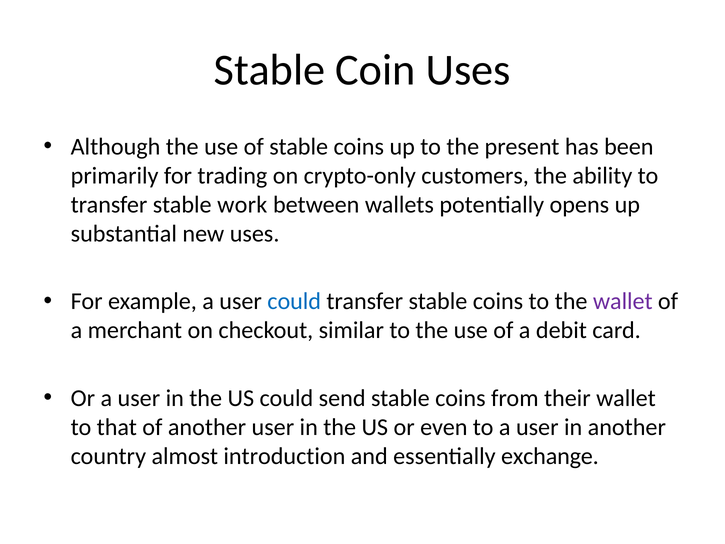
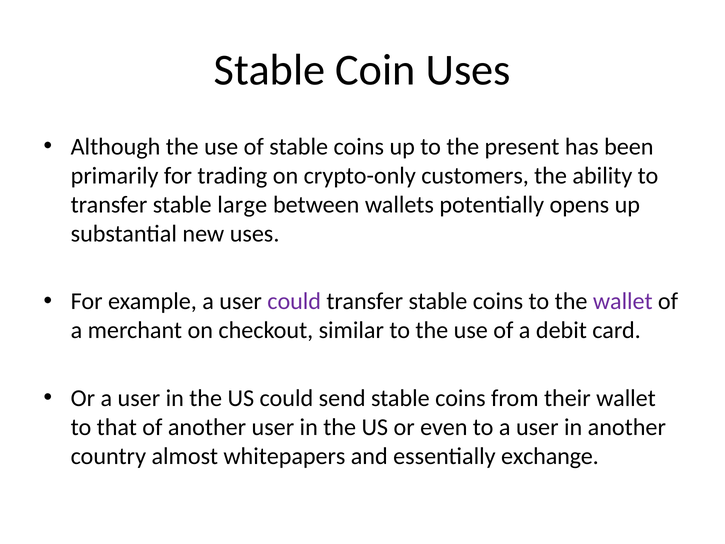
work: work -> large (242, 205)
could colour: blue -> purple (294, 301)
introduction: introduction -> whitepapers (284, 456)
